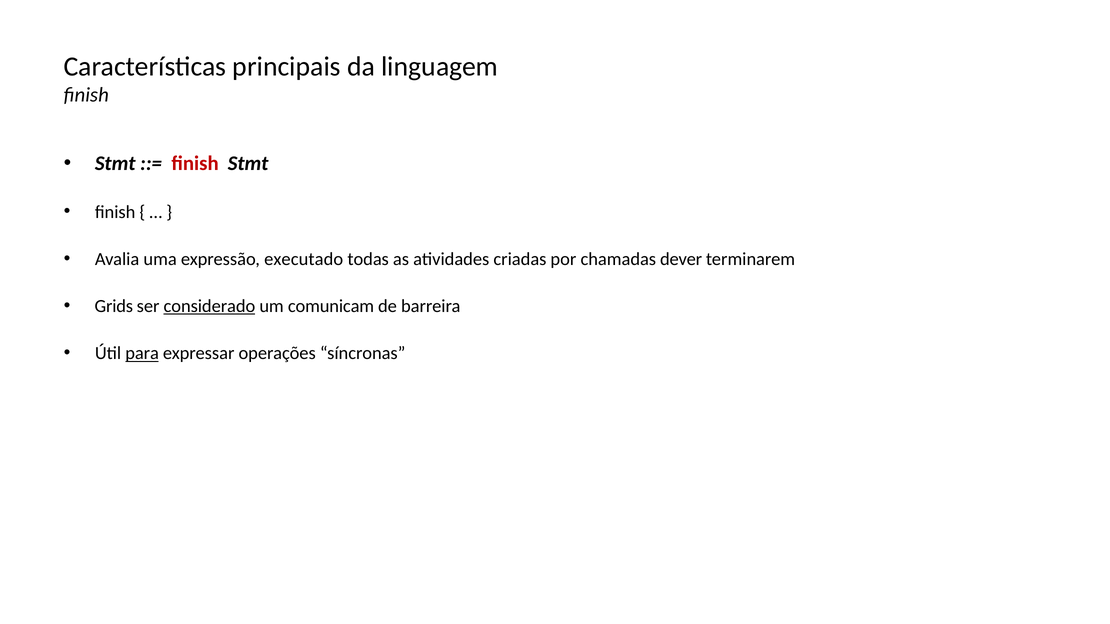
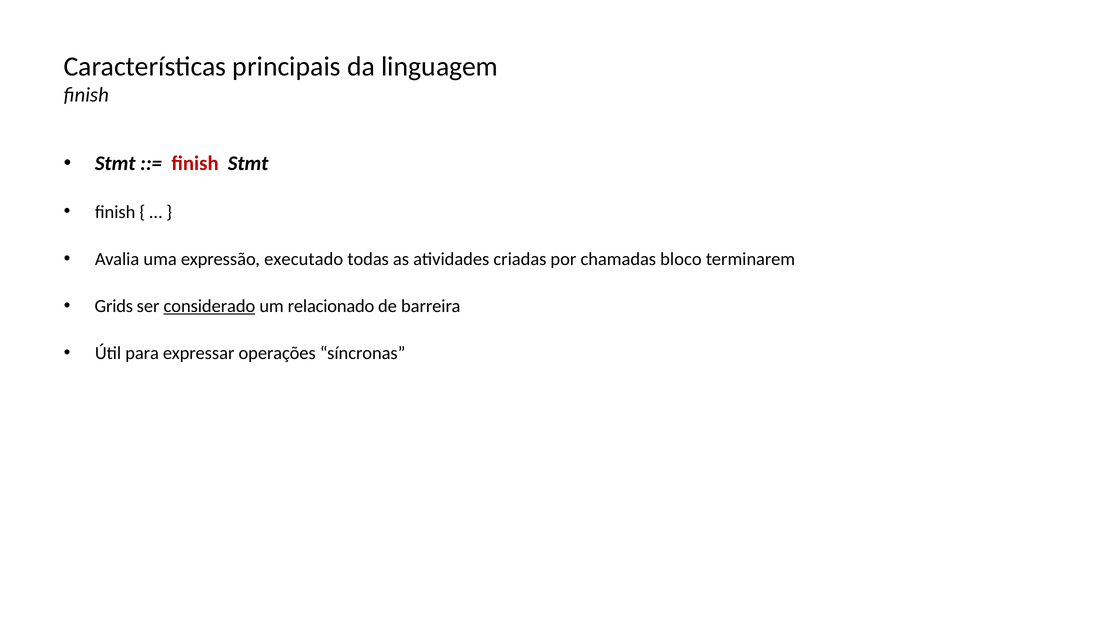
dever: dever -> bloco (681, 259)
comunicam: comunicam -> relacionado (331, 306)
para underline: present -> none (142, 354)
